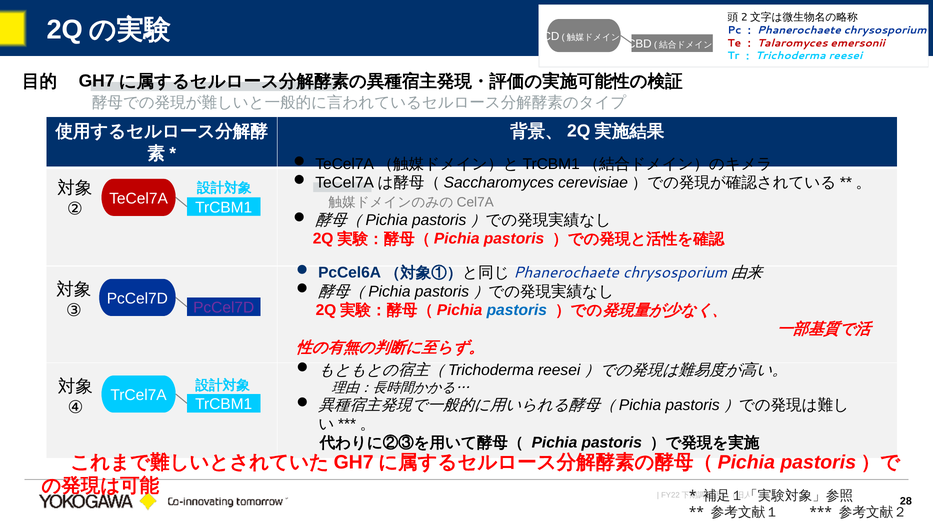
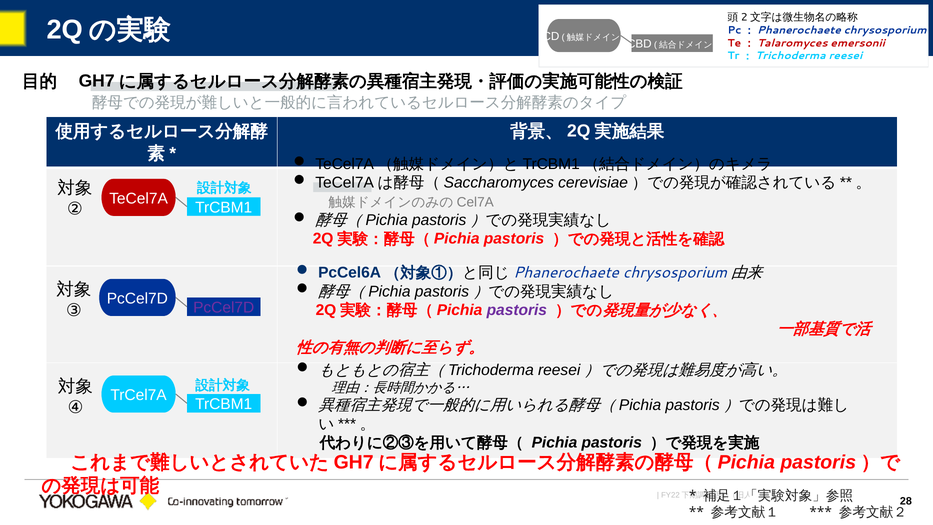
pastoris colour: blue -> purple (517, 310)
